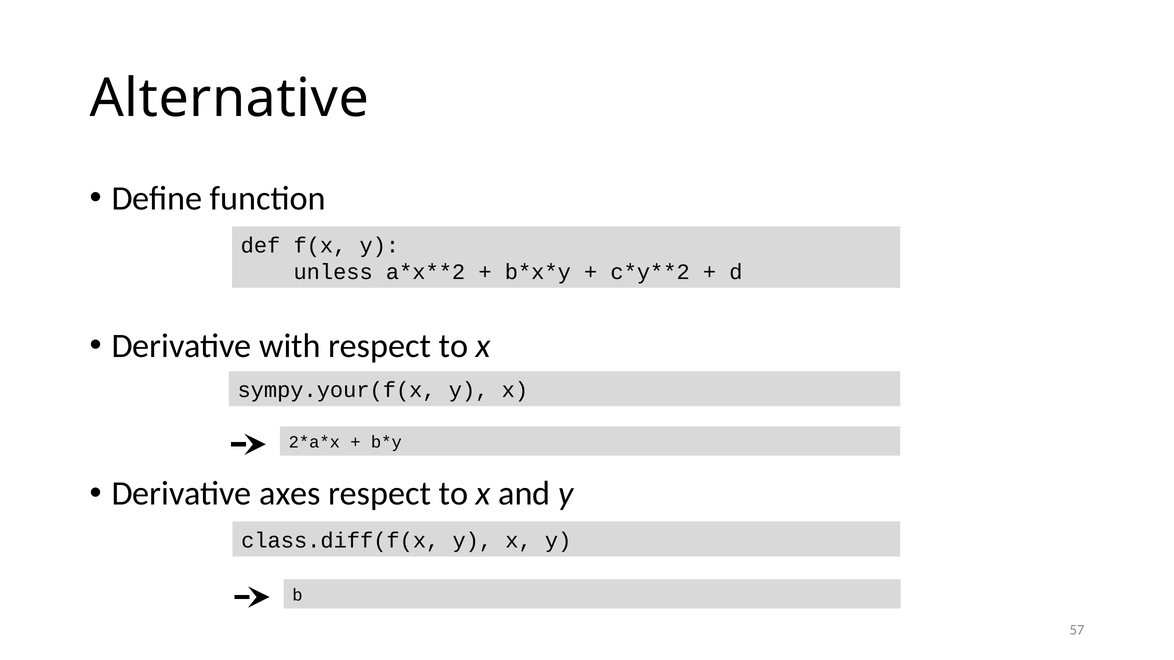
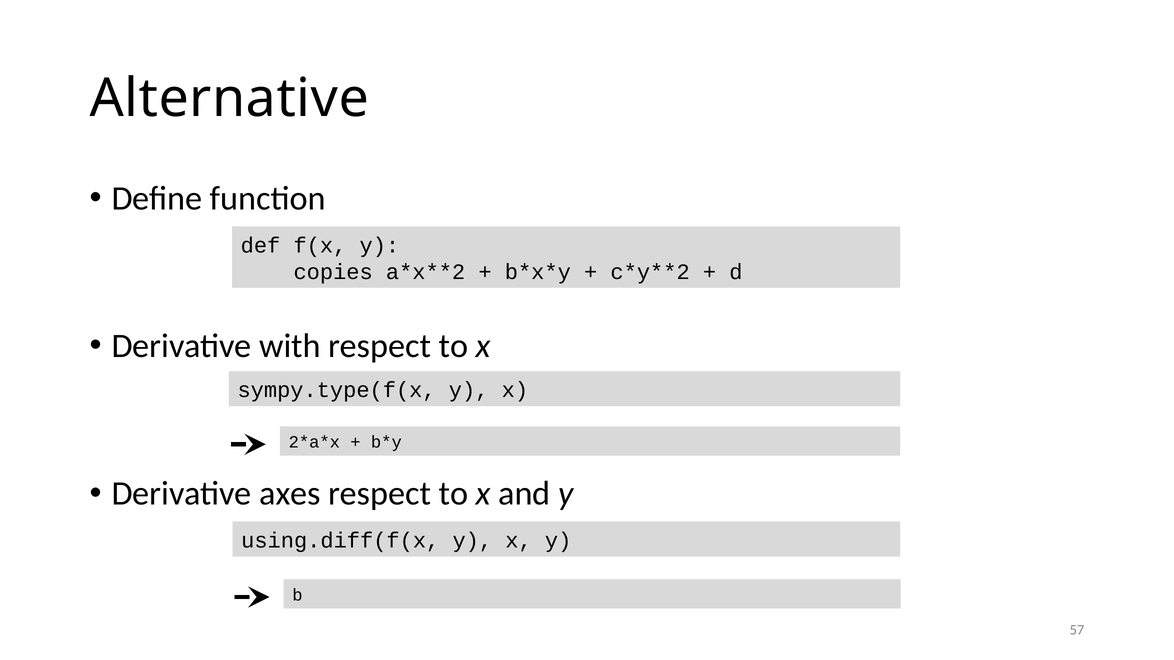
unless: unless -> copies (333, 272)
sympy.your(f(x: sympy.your(f(x -> sympy.type(f(x (337, 390)
class.diff(f(x: class.diff(f(x -> using.diff(f(x (340, 541)
